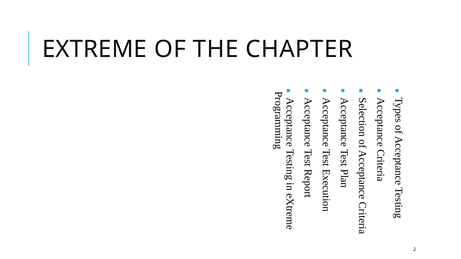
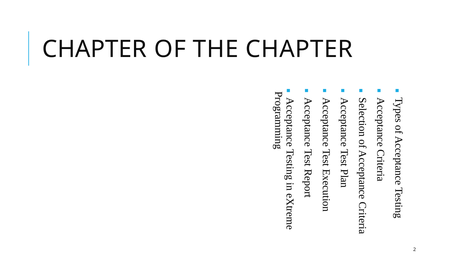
EXTREME: EXTREME -> CHAPTER (95, 49)
